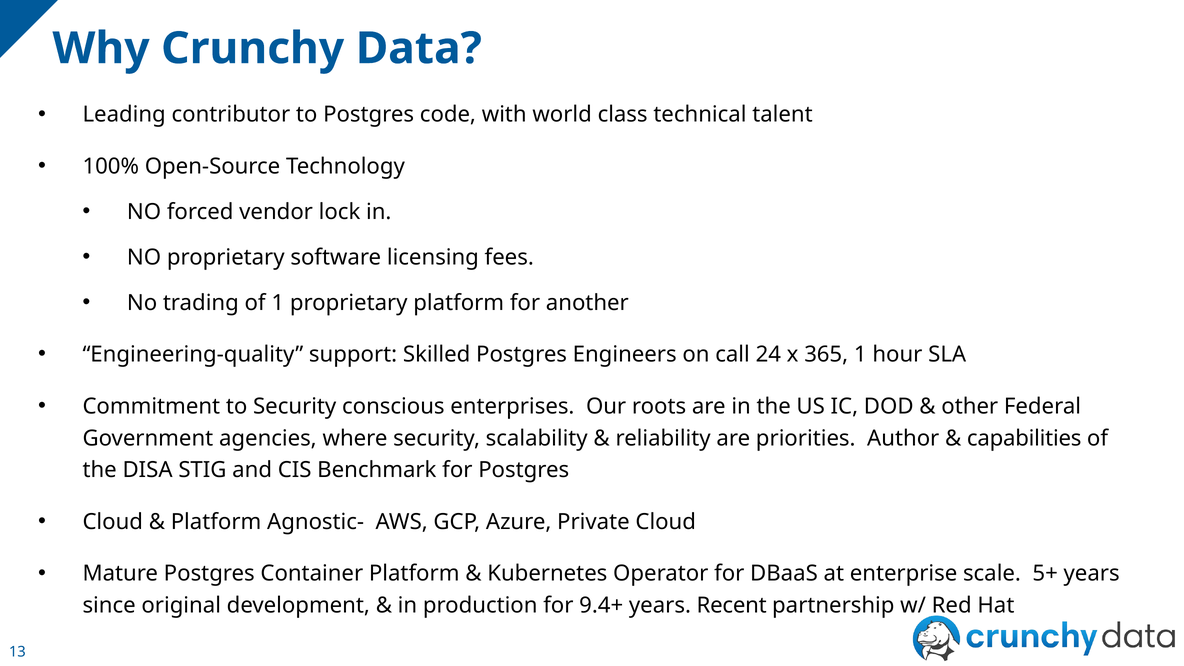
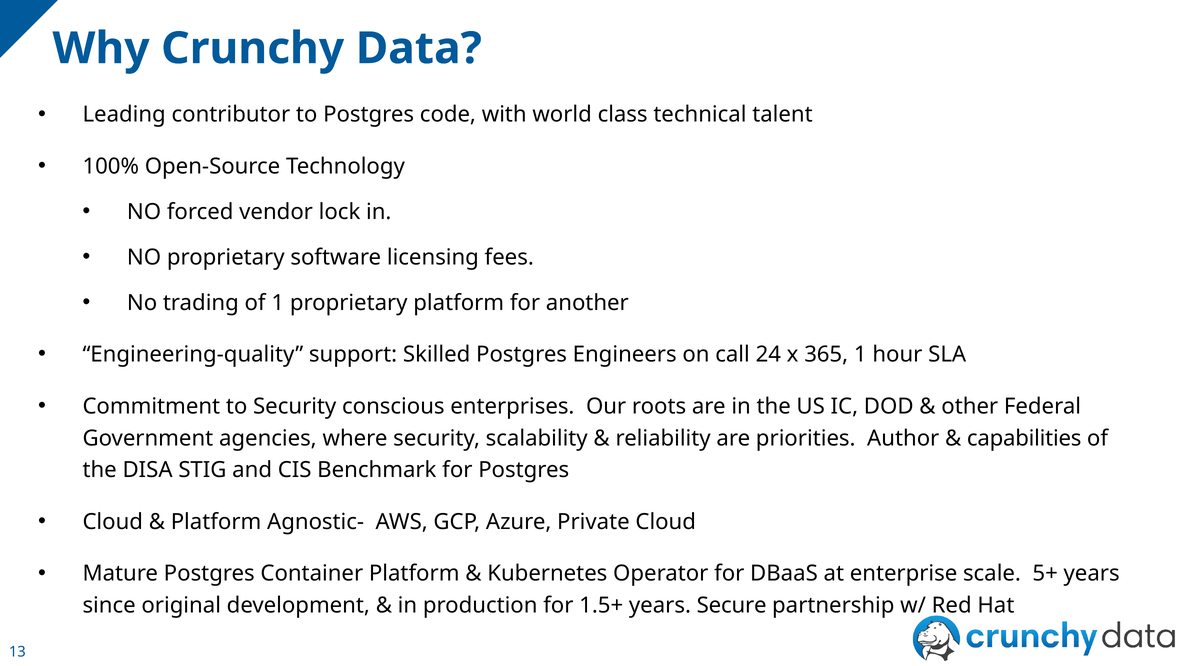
9.4+: 9.4+ -> 1.5+ (601, 606)
Recent: Recent -> Secure (732, 606)
